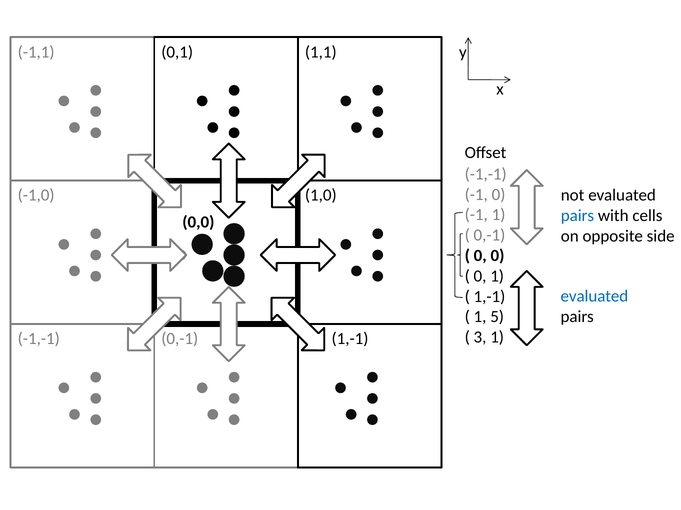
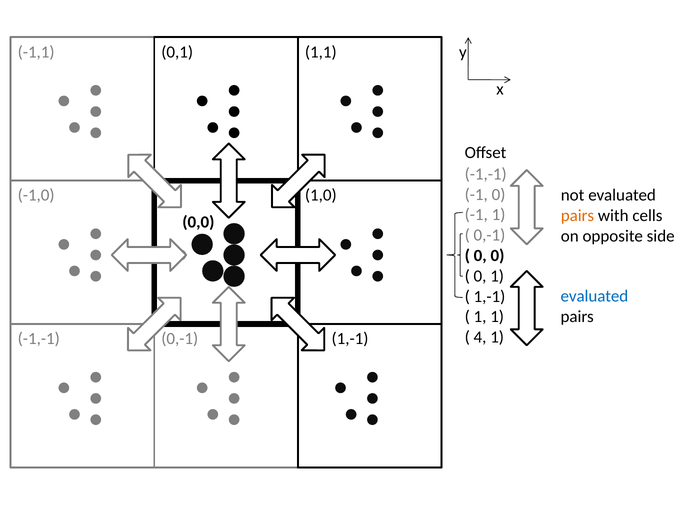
pairs colour: blue -> orange (577, 216)
1 5: 5 -> 1 (497, 317)
3: 3 -> 4 (480, 338)
